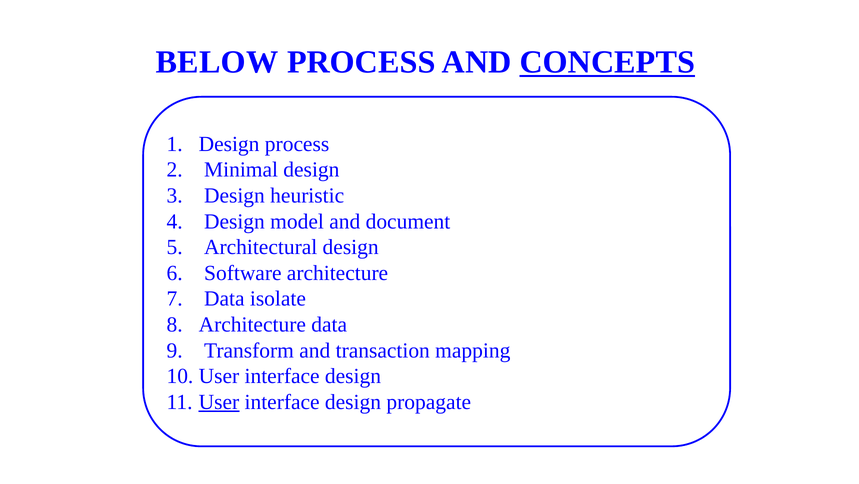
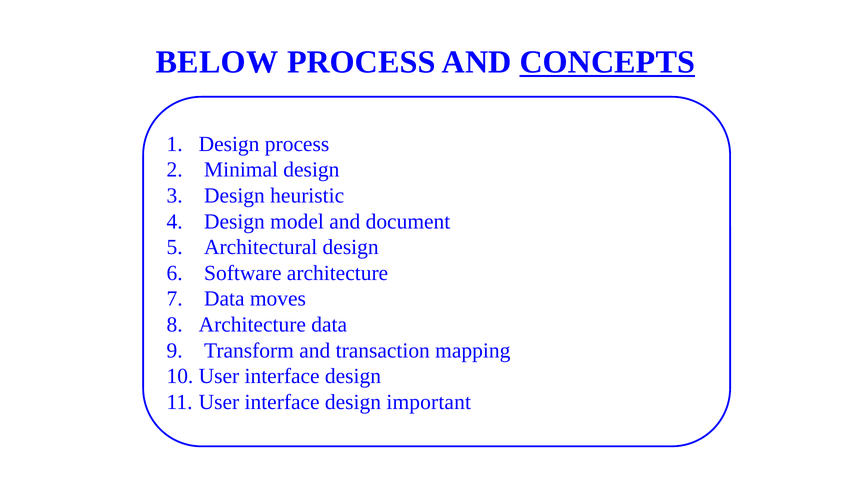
isolate: isolate -> moves (278, 298)
User underline: present -> none (219, 402)
propagate: propagate -> important (429, 402)
